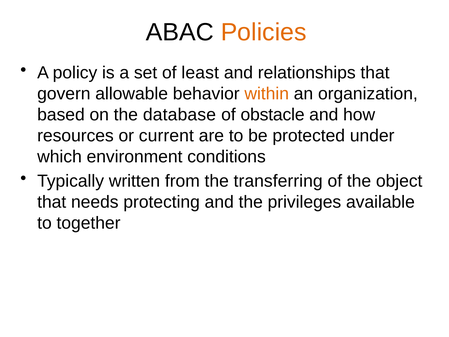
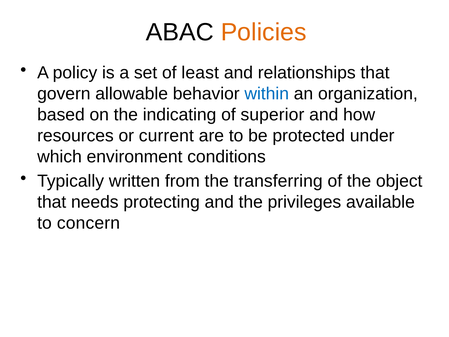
within colour: orange -> blue (267, 94)
database: database -> indicating (180, 115)
obstacle: obstacle -> superior (272, 115)
together: together -> concern (88, 223)
